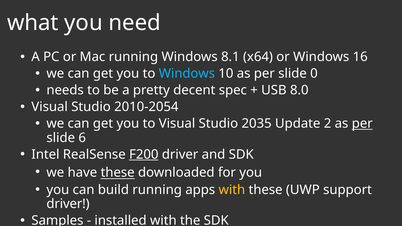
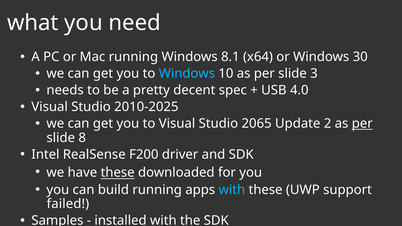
16: 16 -> 30 (360, 57)
0: 0 -> 3 (314, 74)
8.0: 8.0 -> 4.0 (299, 90)
2010-2054: 2010-2054 -> 2010-2025 (146, 107)
2035: 2035 -> 2065 (257, 124)
6: 6 -> 8 (82, 138)
F200 underline: present -> none (144, 155)
with colour: yellow -> light blue (232, 190)
driver: driver -> failed (68, 204)
